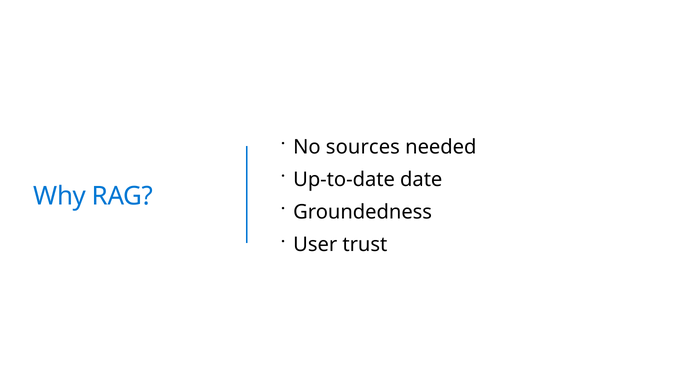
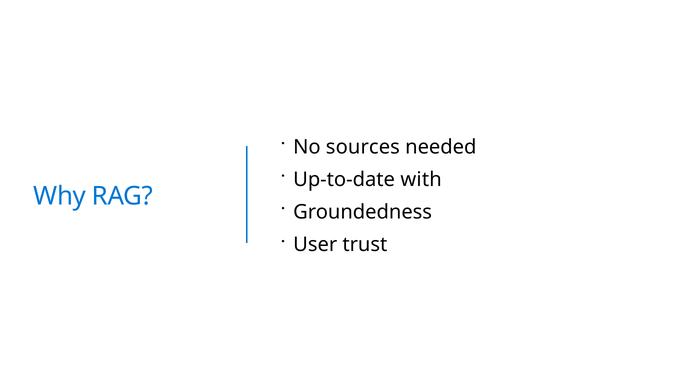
date: date -> with (421, 179)
